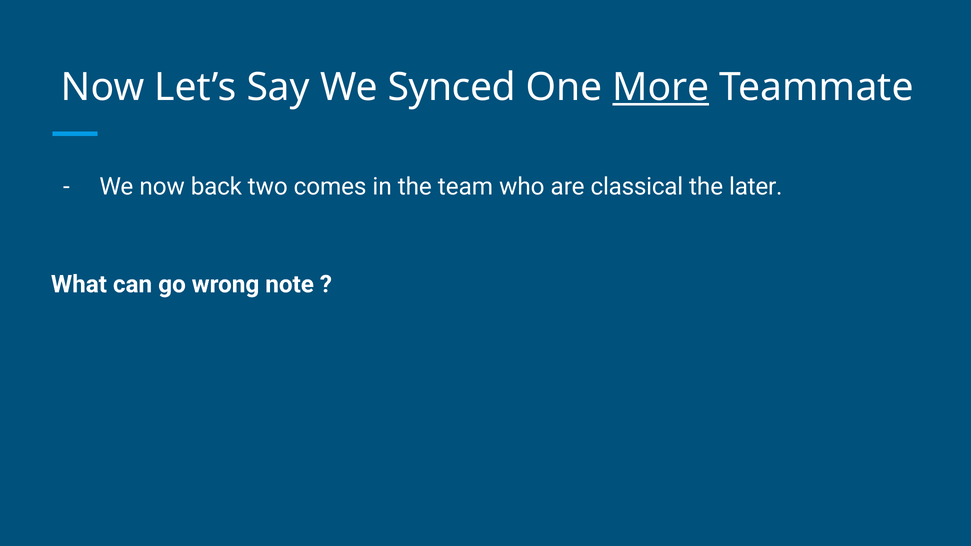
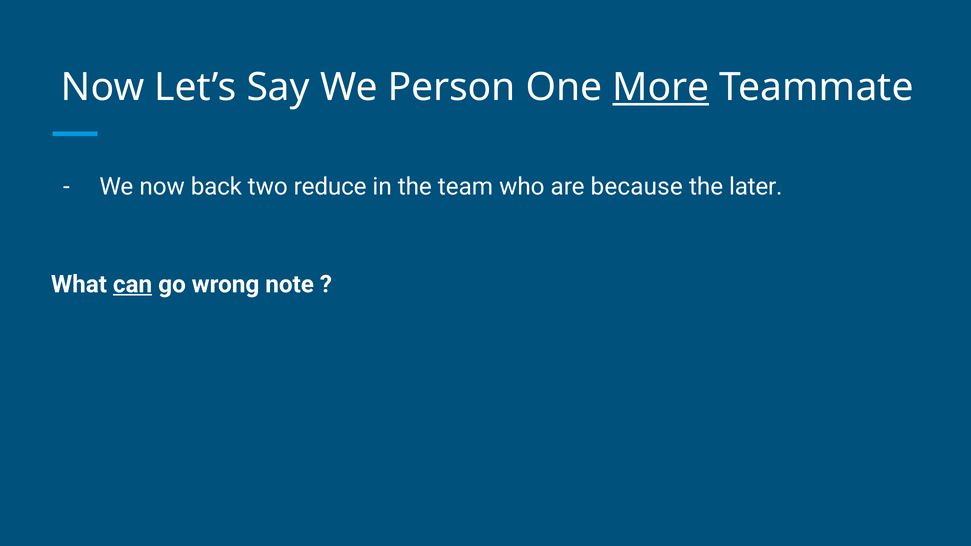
Synced: Synced -> Person (452, 87)
comes: comes -> reduce (330, 187)
classical: classical -> because (637, 187)
can underline: none -> present (132, 284)
